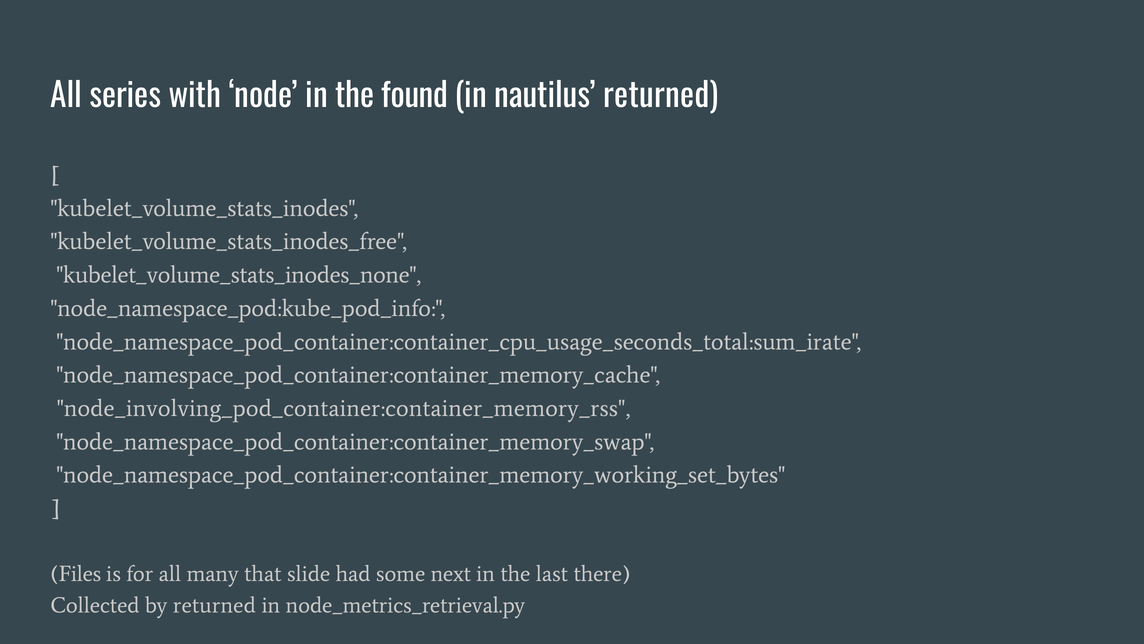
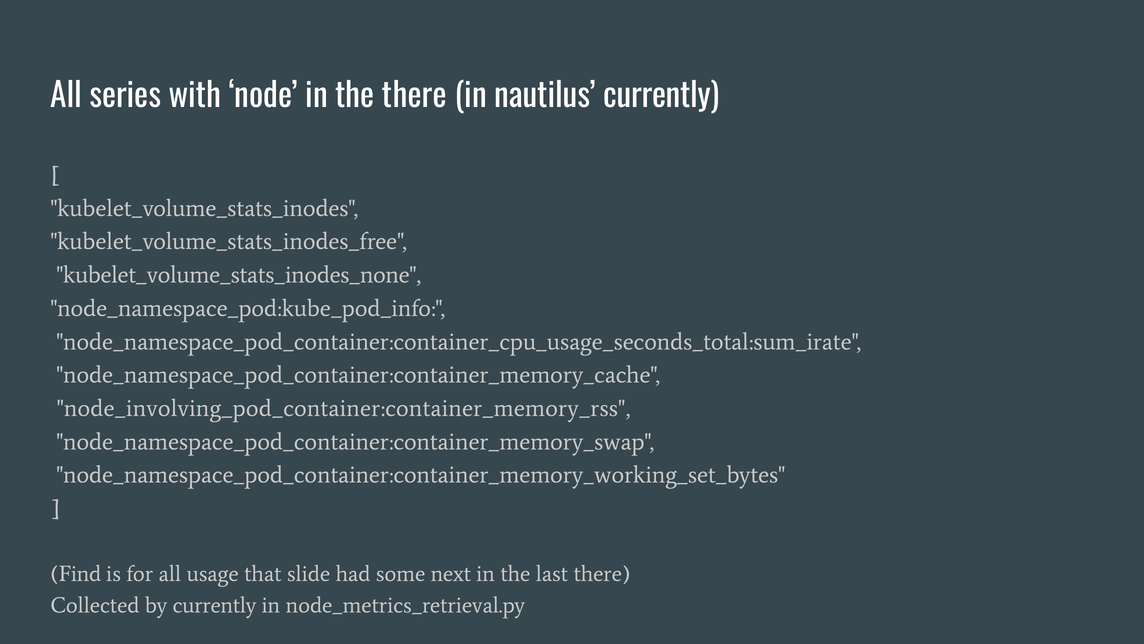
the found: found -> there (414, 96)
nautilus returned: returned -> currently (661, 96)
Files: Files -> Find (76, 574)
many: many -> usage (213, 574)
by returned: returned -> currently (215, 605)
